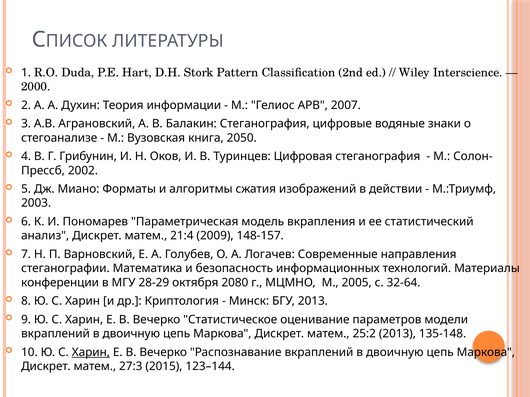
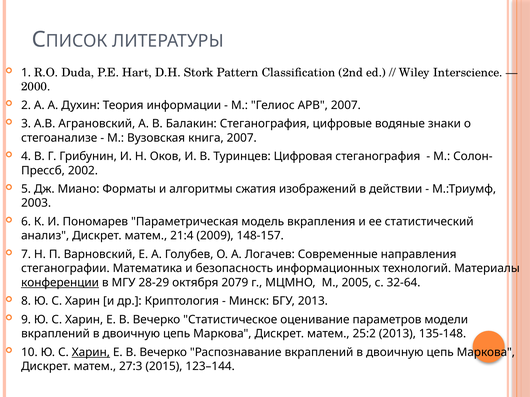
книга 2050: 2050 -> 2007 (242, 138)
конференции underline: none -> present (60, 283)
2080: 2080 -> 2079 (235, 283)
